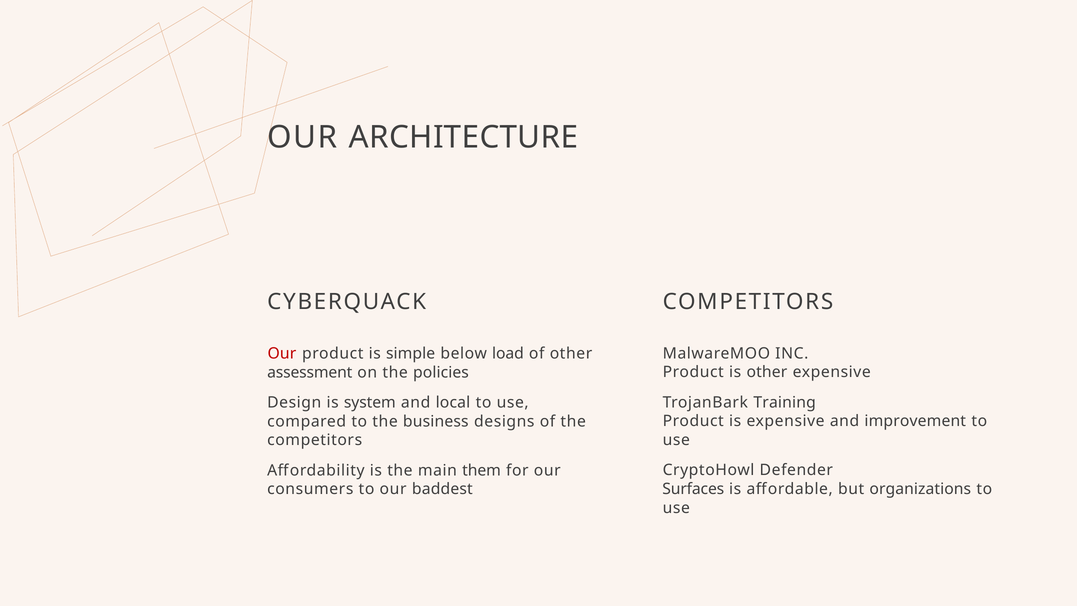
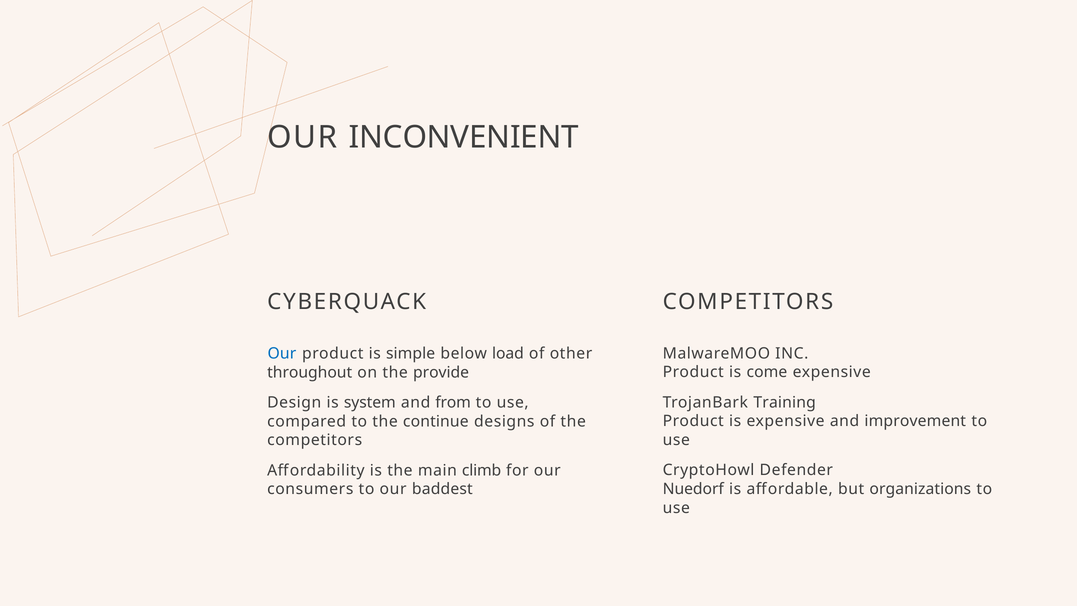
ARCHITECTURE: ARCHITECTURE -> INCONVENIENT (464, 137)
Our colour: red -> blue (282, 353)
assessment: assessment -> throughout (310, 372)
policies: policies -> provide (441, 372)
is other: other -> come (767, 372)
local: local -> from (453, 402)
business: business -> continue (436, 421)
them: them -> climb (482, 470)
Surfaces: Surfaces -> Nuedorf (693, 489)
